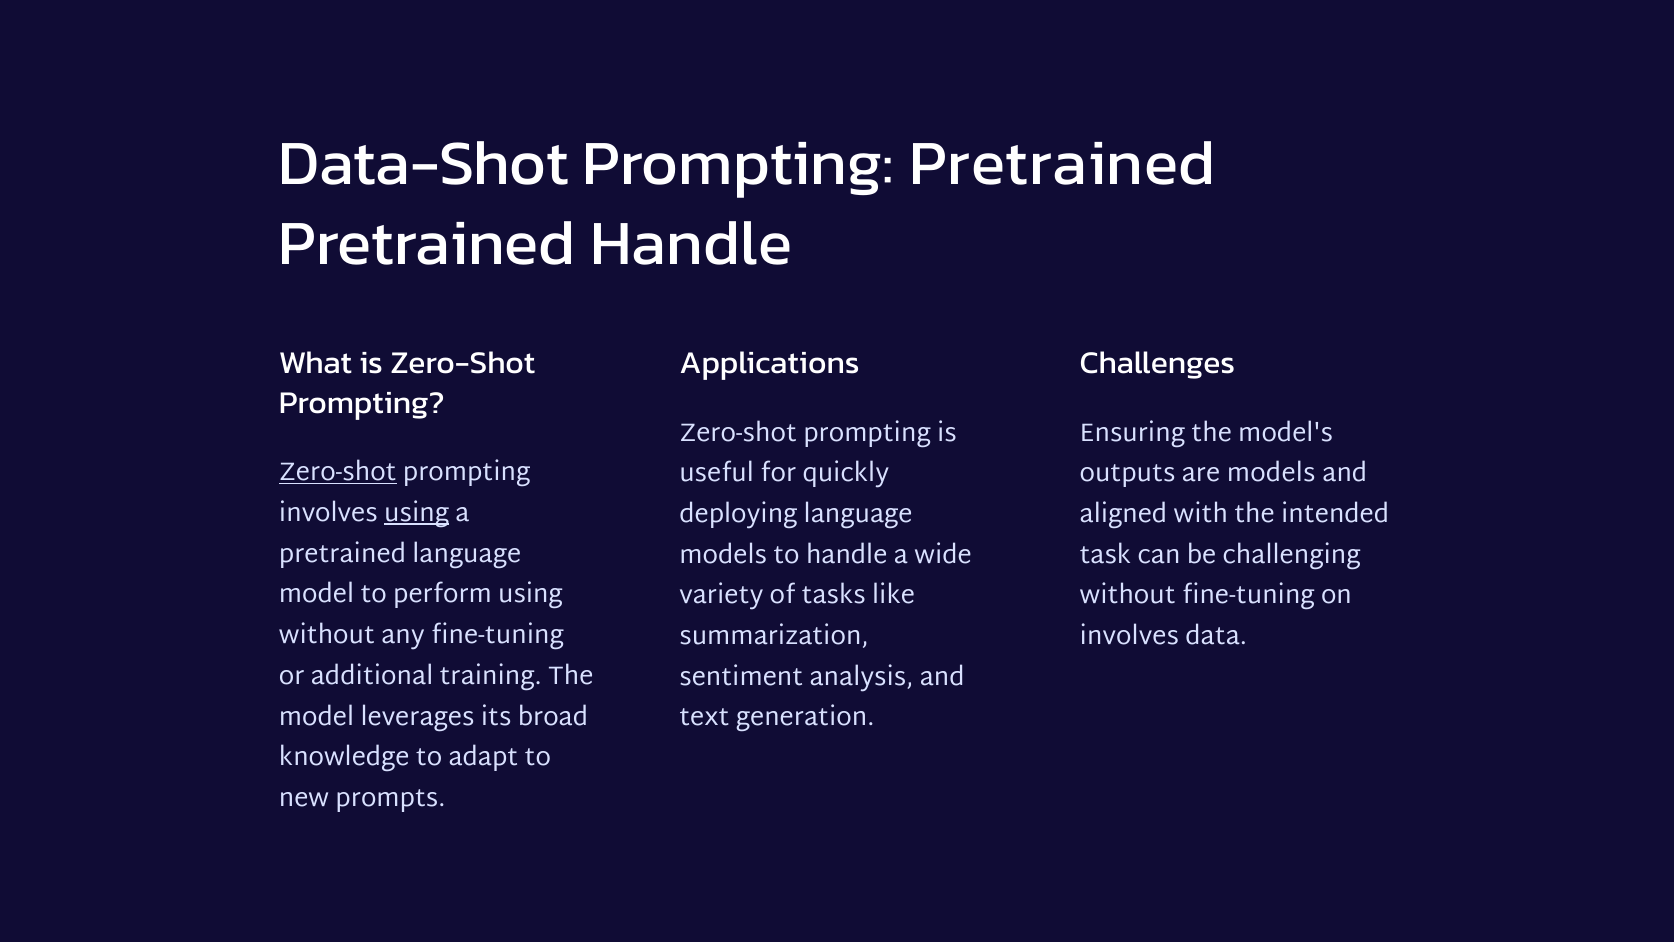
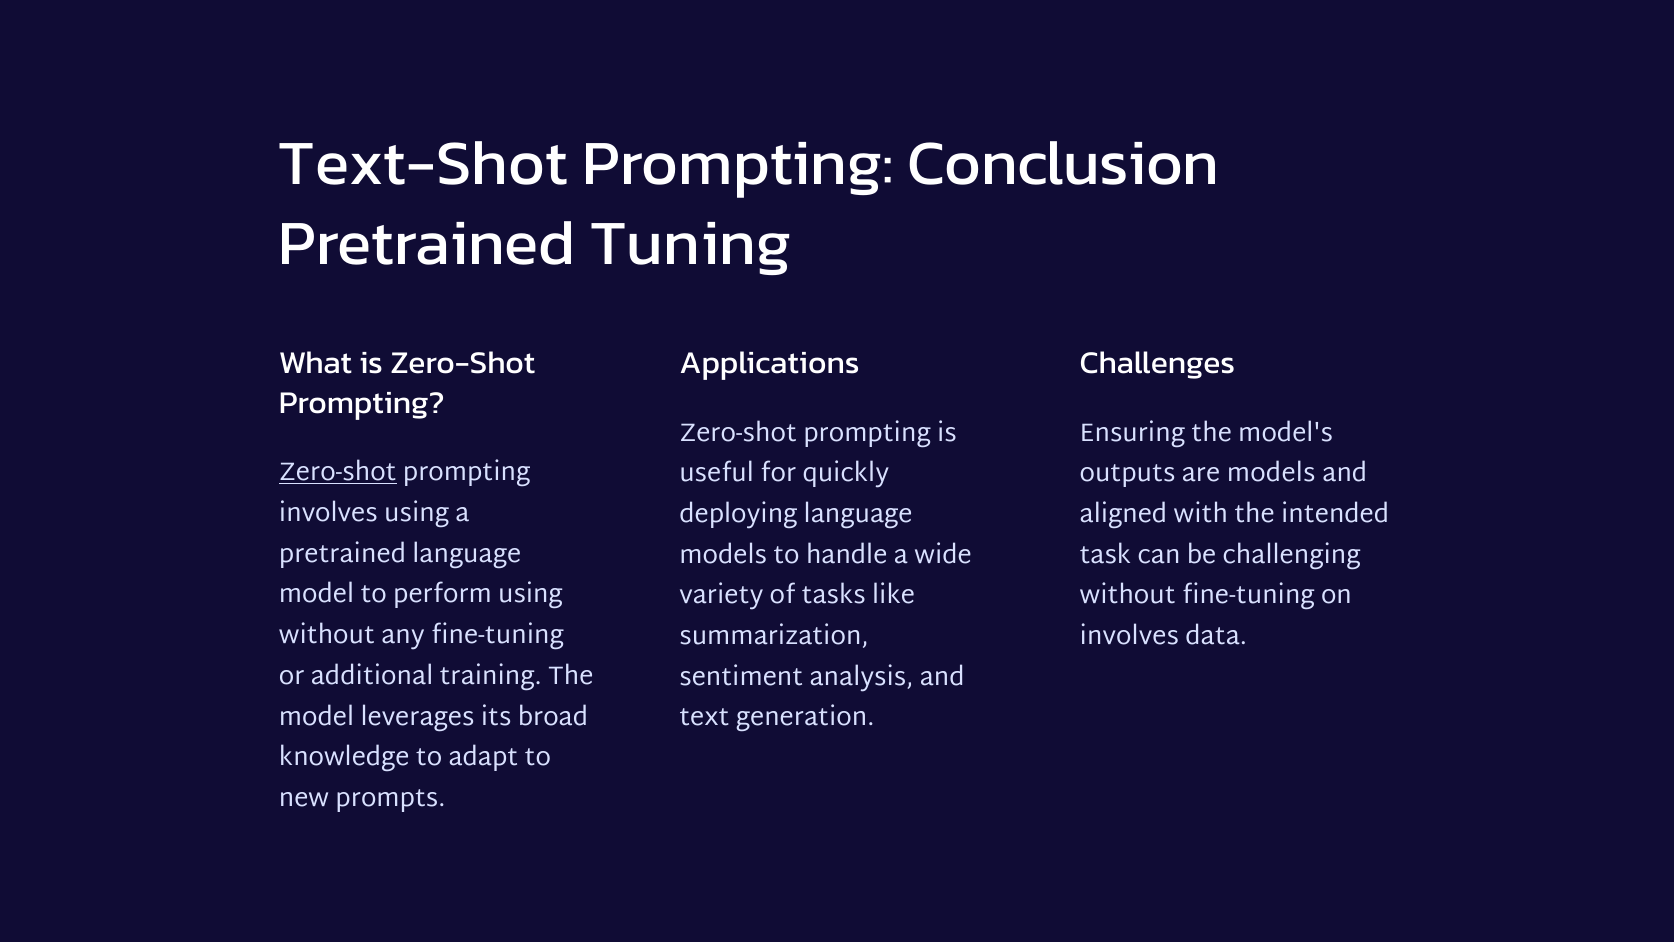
Data-Shot: Data-Shot -> Text-Shot (424, 164)
Prompting Pretrained: Pretrained -> Conclusion (1063, 164)
Pretrained Handle: Handle -> Tuning (691, 243)
using underline: present -> none (417, 513)
